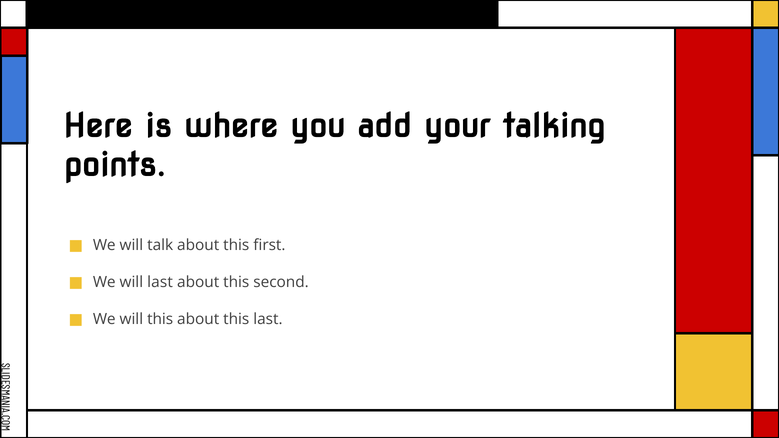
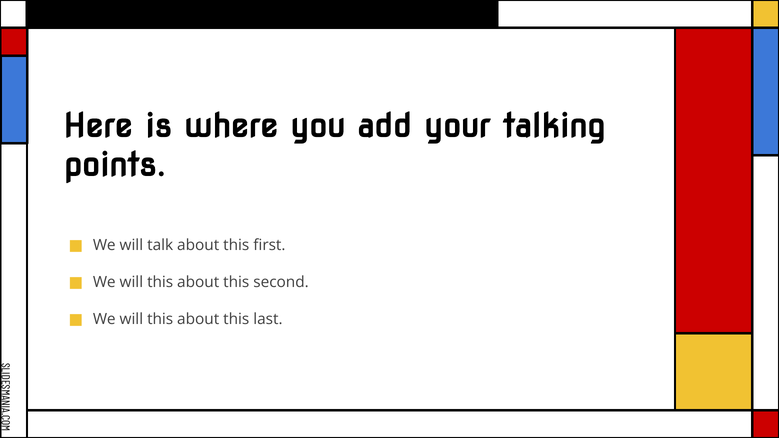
last: last -> this (160, 282)
